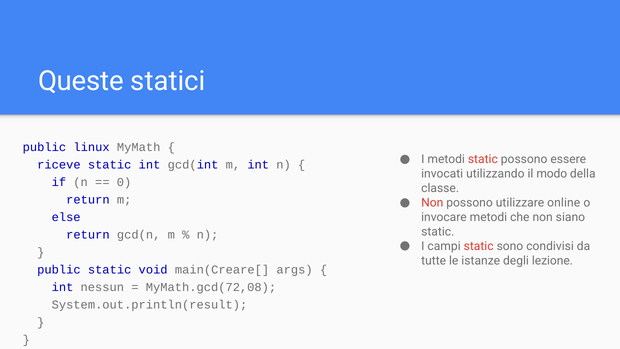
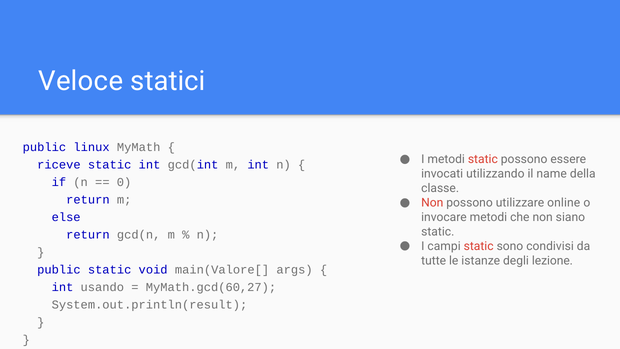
Queste: Queste -> Veloce (81, 81)
modo: modo -> name (552, 174)
main(Creare[: main(Creare[ -> main(Valore[ (222, 269)
nessun: nessun -> usando (102, 287)
MyMath.gcd(72,08: MyMath.gcd(72,08 -> MyMath.gcd(60,27 (211, 287)
